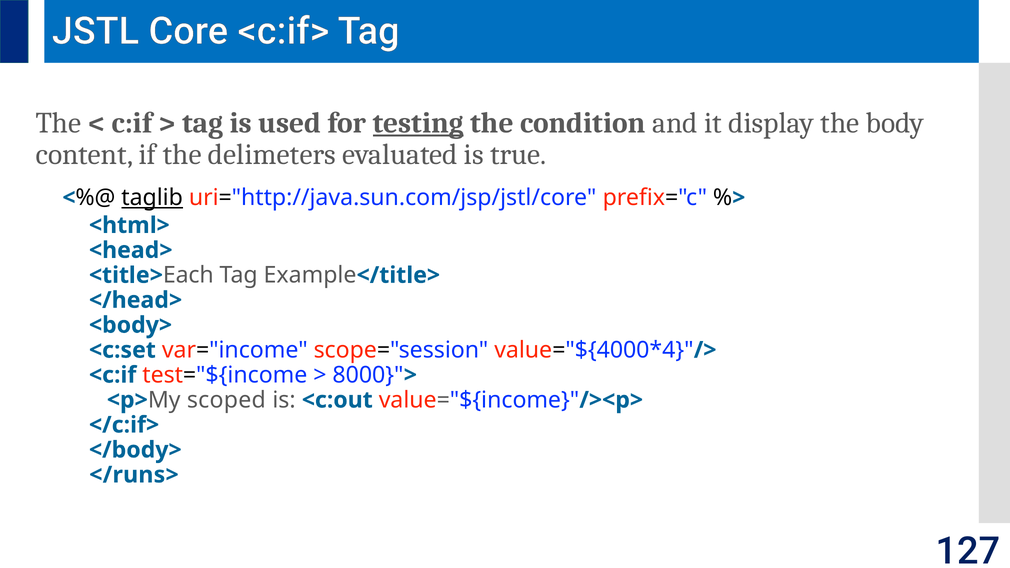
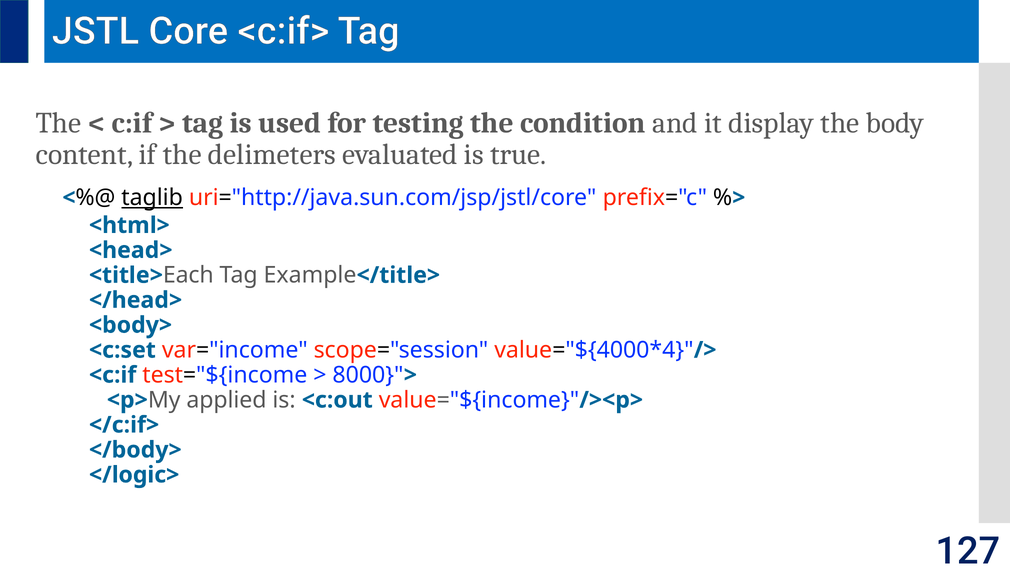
testing underline: present -> none (418, 123)
scoped: scoped -> applied (227, 400)
</runs>: </runs> -> </logic> (134, 475)
